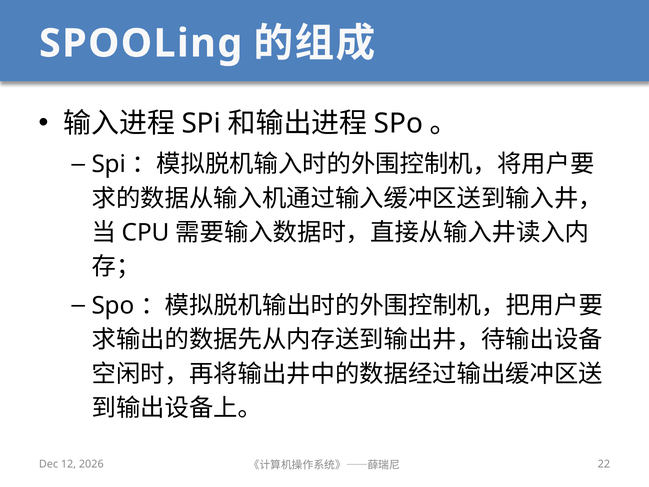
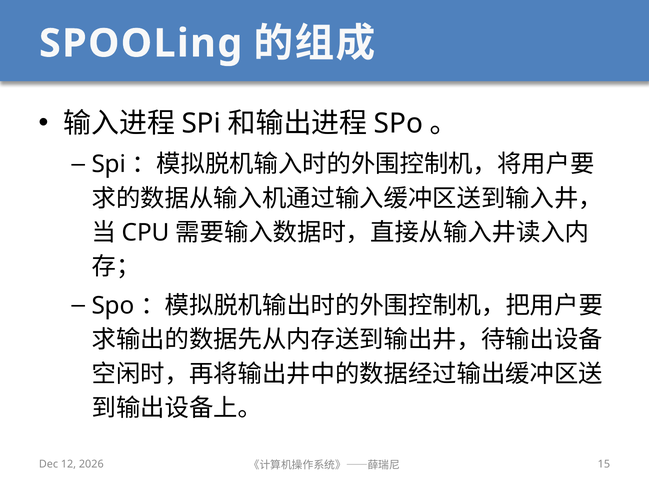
22: 22 -> 15 (604, 464)
